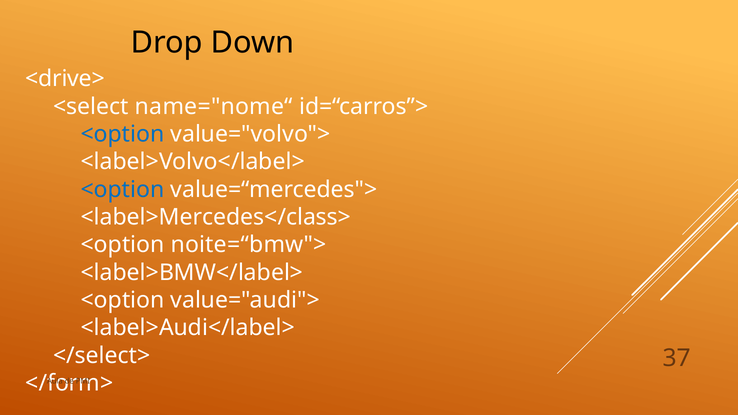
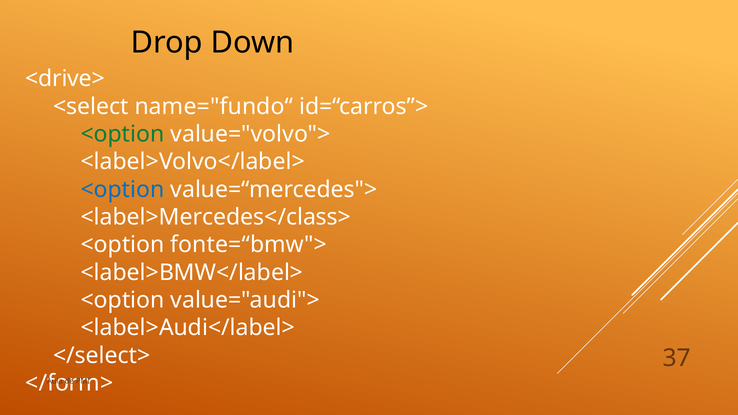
name="nome“: name="nome“ -> name="fundo“ (214, 106)
<option colour: blue -> green (123, 134)
noite=“bmw">: noite=“bmw"> -> fonte=“bmw"> (249, 245)
